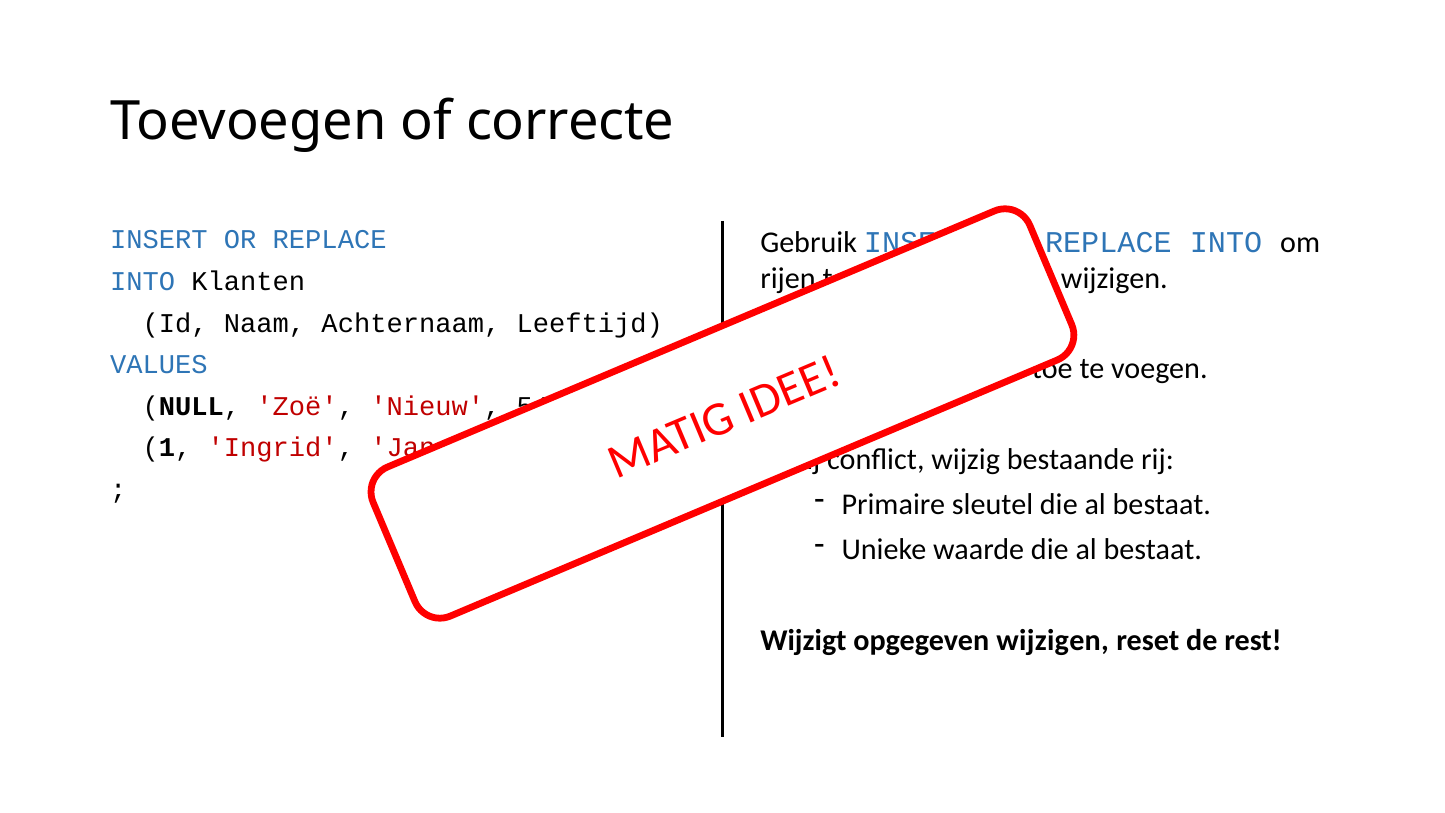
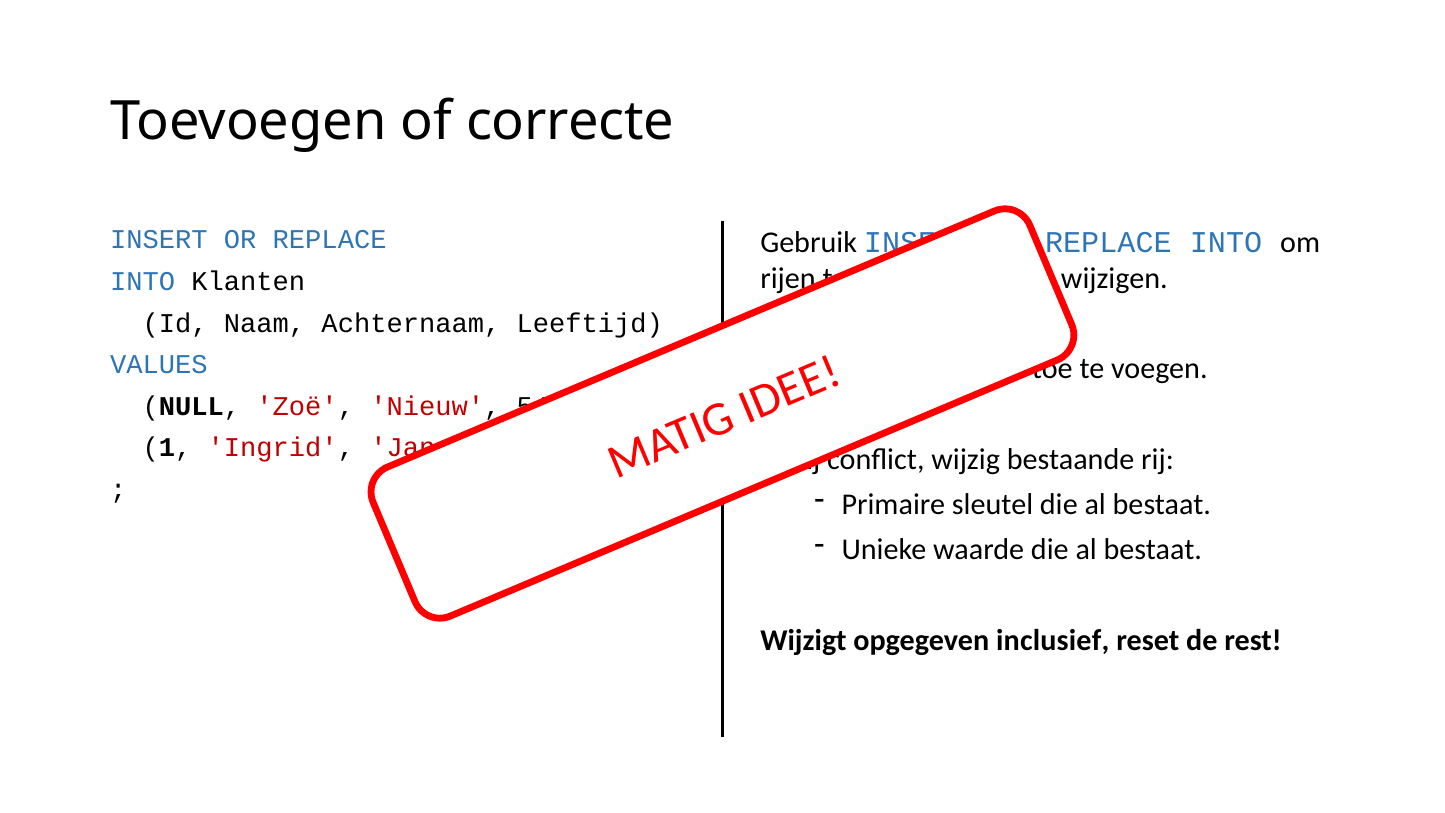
opgegeven wijzigen: wijzigen -> inclusief (1053, 640)
